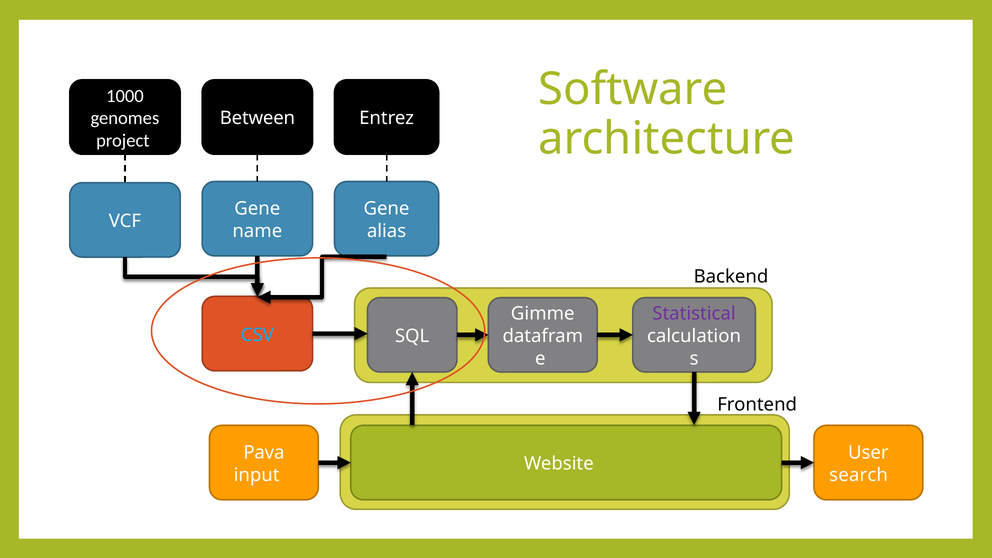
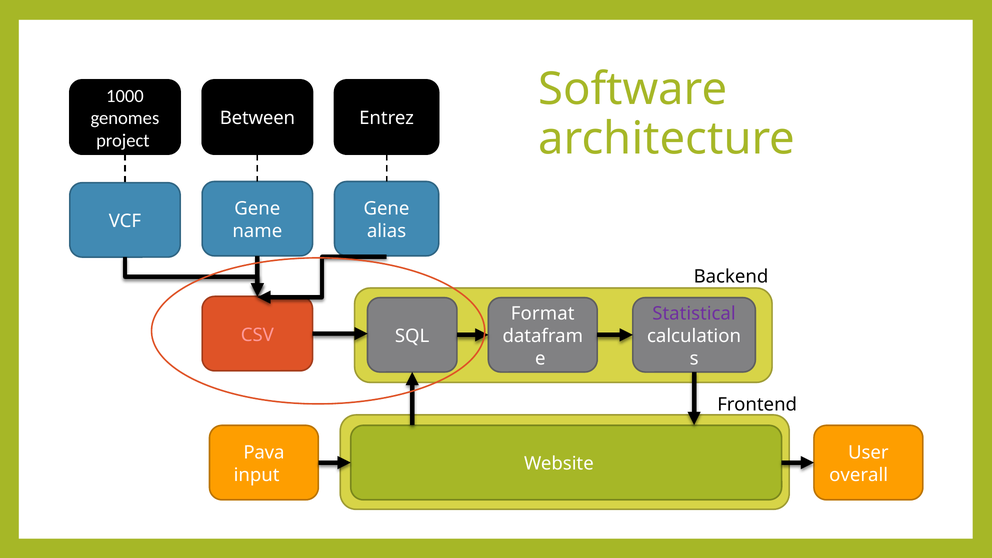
Gimme: Gimme -> Format (543, 314)
CSV colour: light blue -> pink (257, 335)
search: search -> overall (859, 475)
